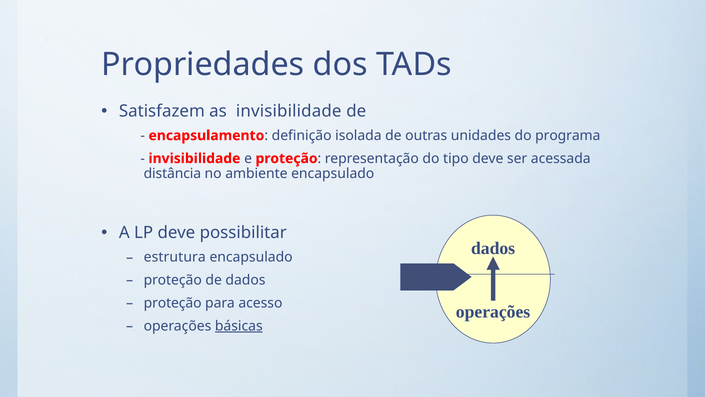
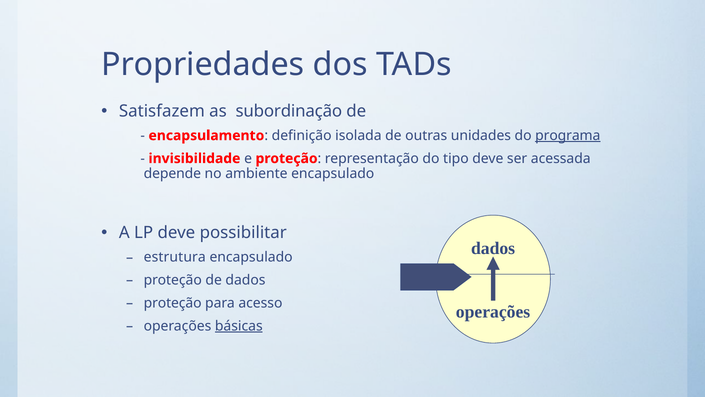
as invisibilidade: invisibilidade -> subordinação (289, 111)
programa underline: none -> present (568, 135)
distância: distância -> depende (172, 173)
